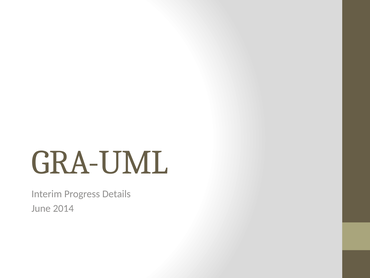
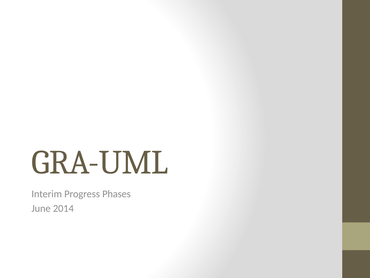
Details: Details -> Phases (116, 194)
